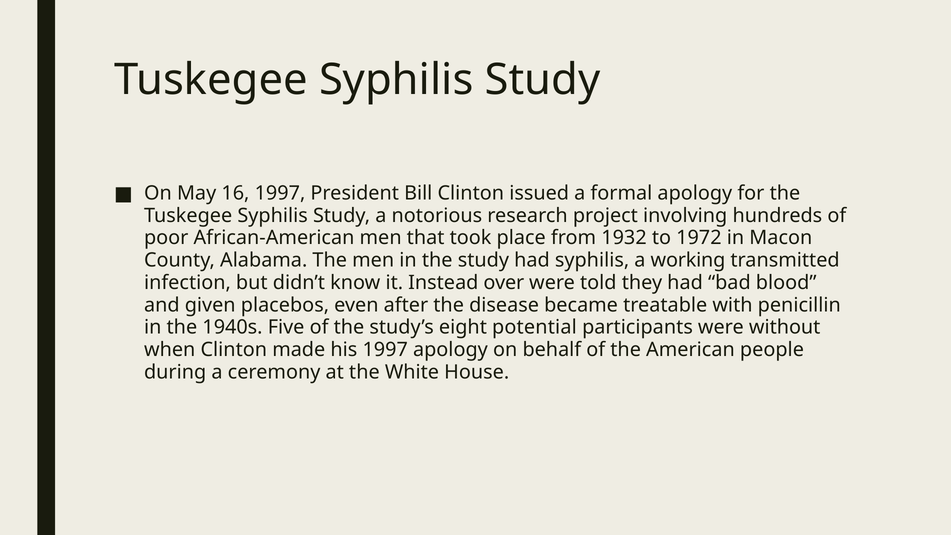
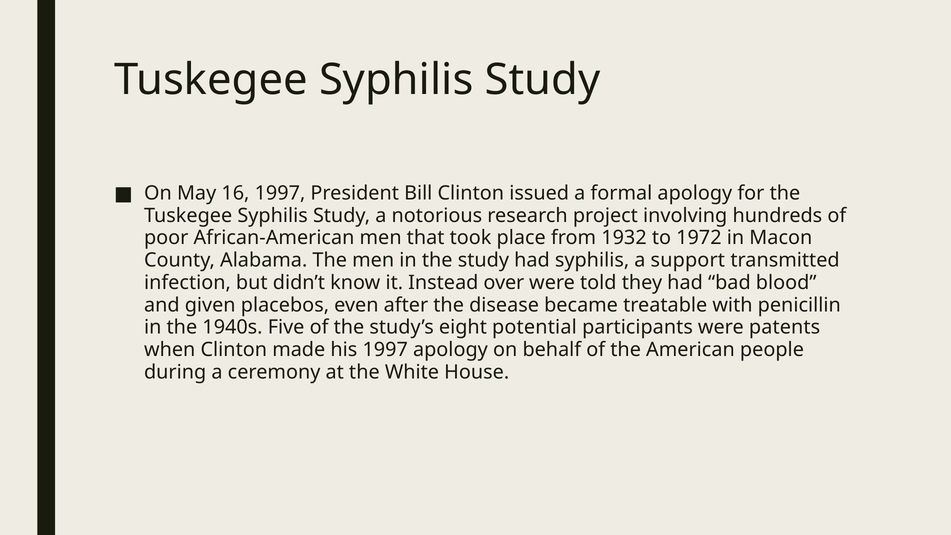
working: working -> support (688, 260)
without: without -> patents (785, 327)
